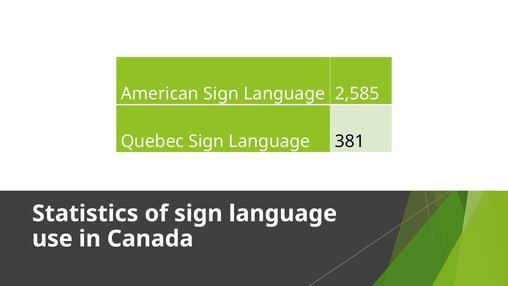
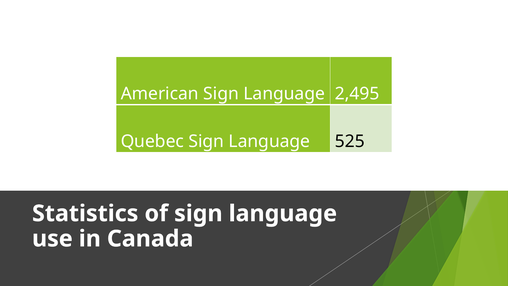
2,585: 2,585 -> 2,495 (357, 94)
381: 381 -> 525 (350, 141)
